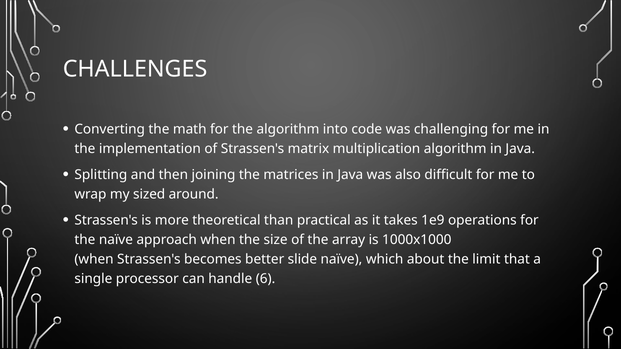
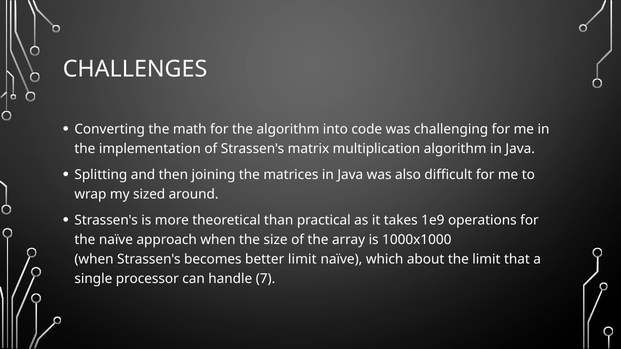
better slide: slide -> limit (302, 259)
6: 6 -> 7 (266, 279)
